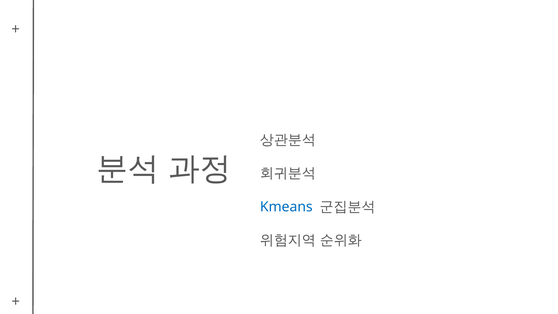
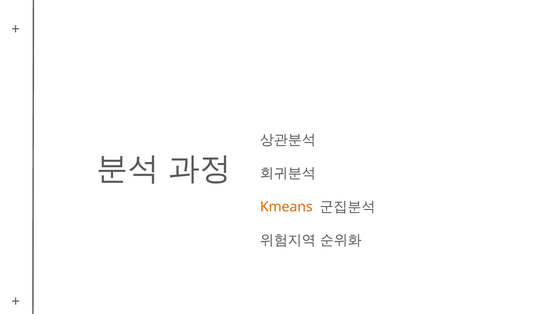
Kmeans colour: blue -> orange (286, 207)
